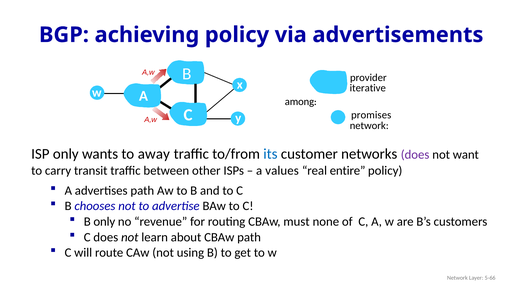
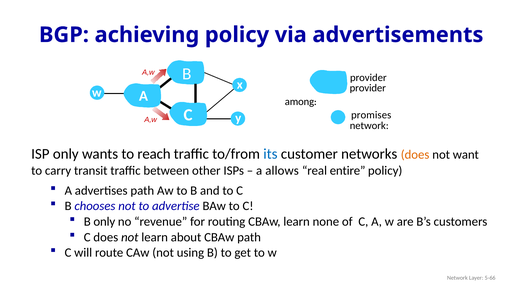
iterative: iterative -> provider (368, 88)
away: away -> reach (154, 154)
does colour: purple -> orange (415, 155)
values: values -> allows (282, 171)
CBAw must: must -> learn (297, 222)
